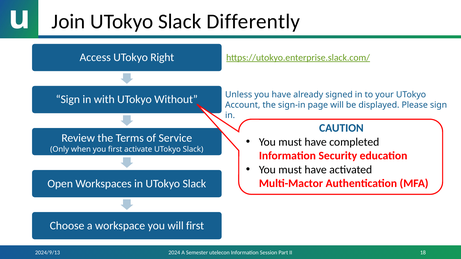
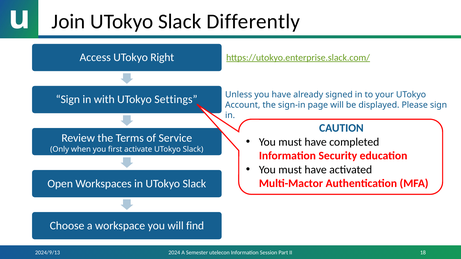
Without: Without -> Settings (176, 100)
will first: first -> find (195, 226)
